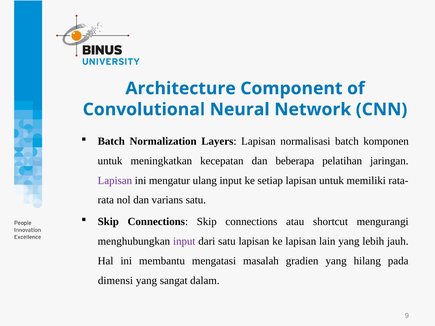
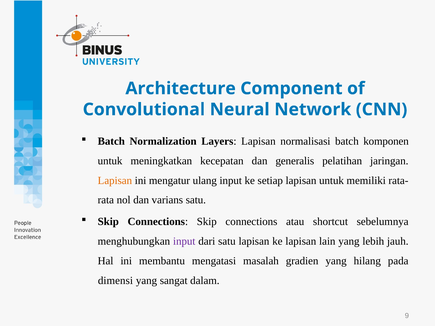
beberapa: beberapa -> generalis (295, 161)
Lapisan colour: purple -> orange (115, 181)
mengurangi: mengurangi -> sebelumnya (383, 222)
